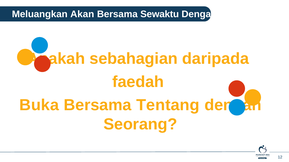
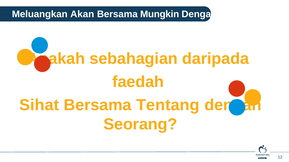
Sewaktu: Sewaktu -> Mungkin (160, 14)
Buka: Buka -> Sihat (39, 105)
